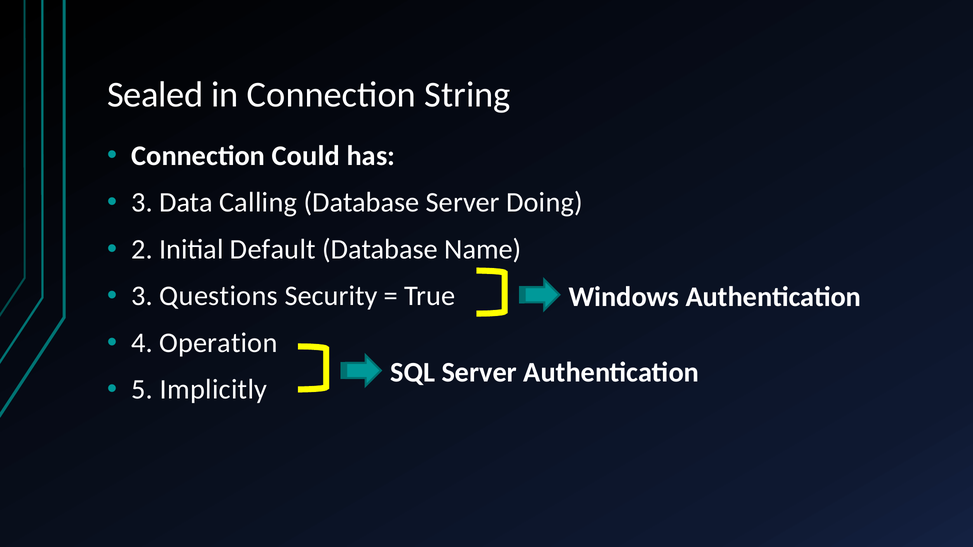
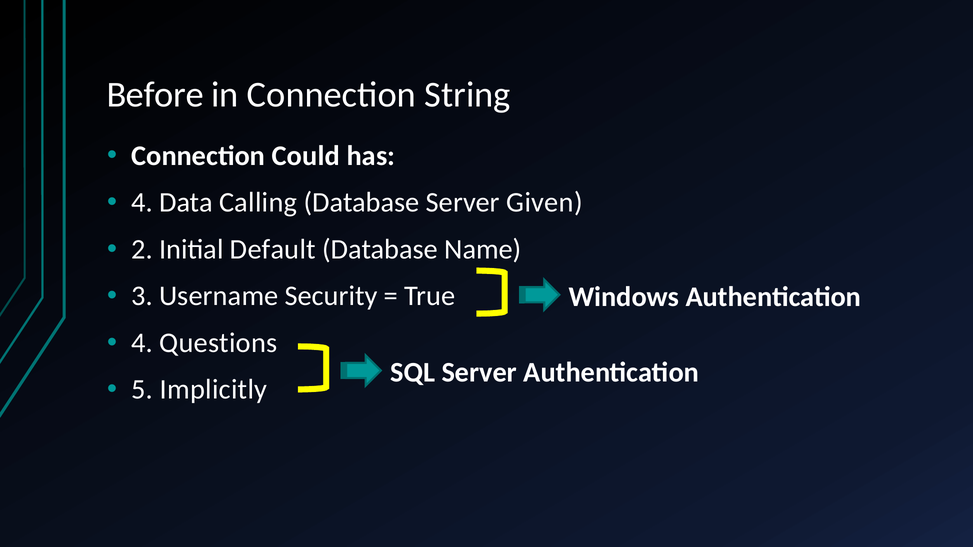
Sealed: Sealed -> Before (155, 95)
3: 3 -> 4 (142, 203)
Doing: Doing -> Given (544, 203)
Questions: Questions -> Username (219, 296)
Operation: Operation -> Questions (218, 343)
